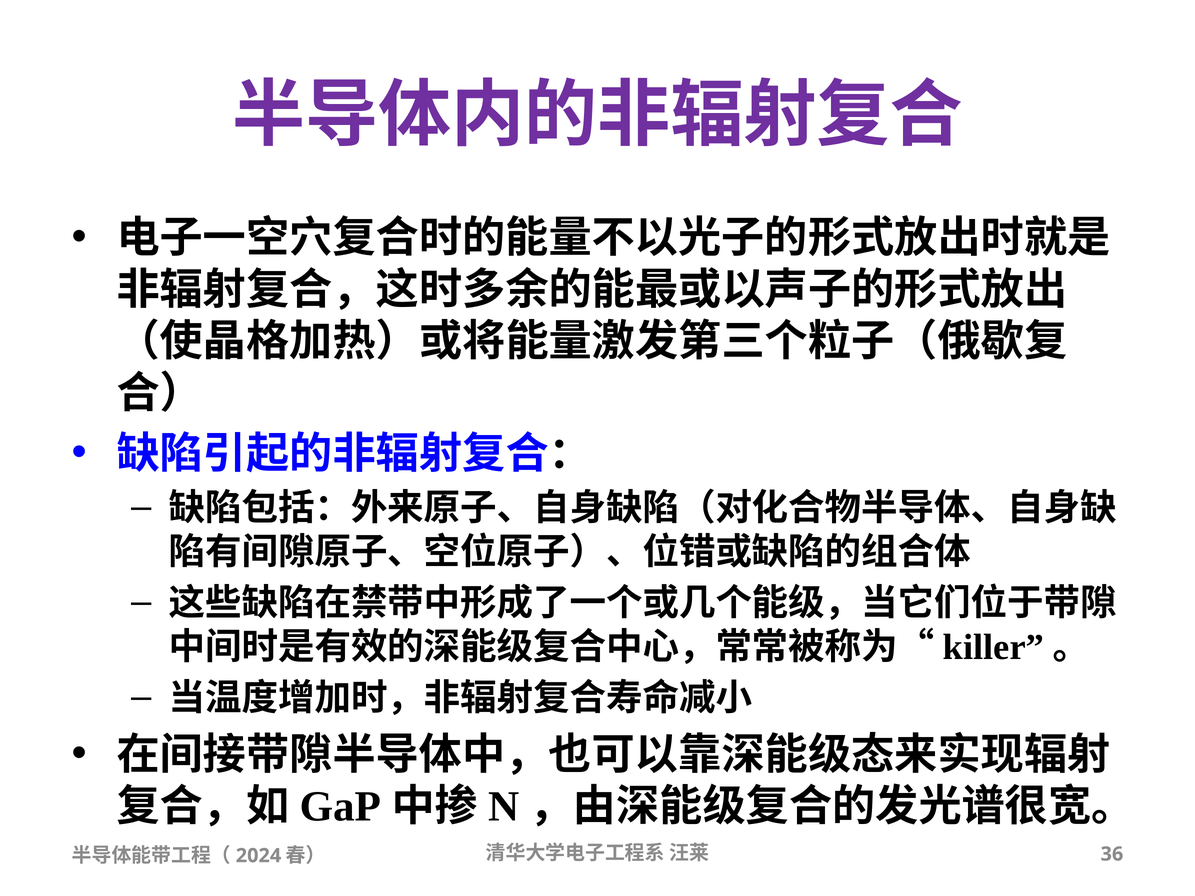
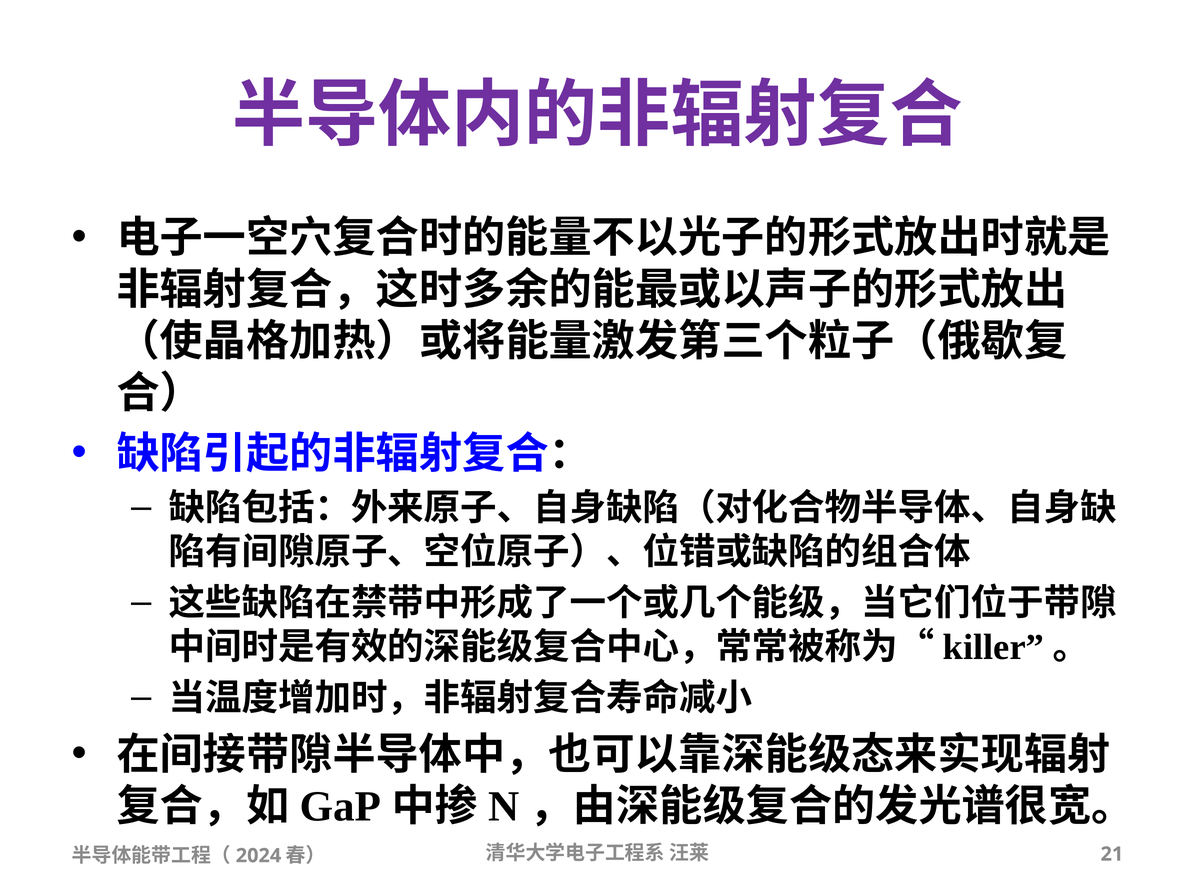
36: 36 -> 21 (1112, 854)
